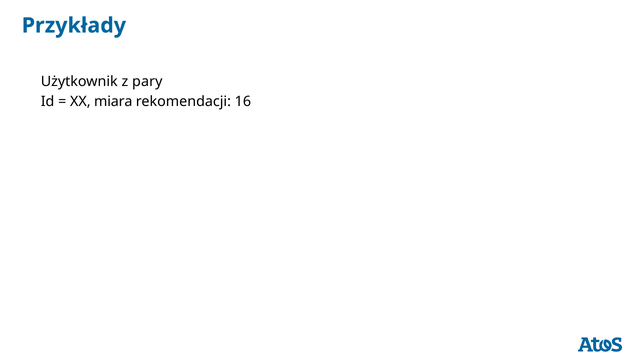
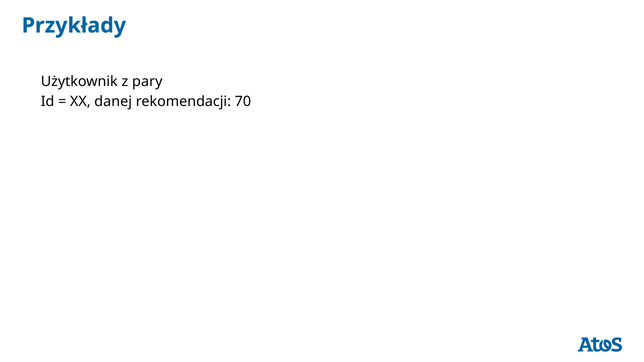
miara: miara -> danej (113, 102)
16: 16 -> 70 (243, 102)
